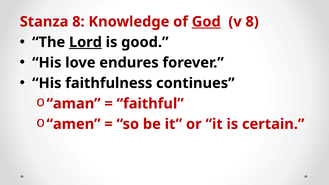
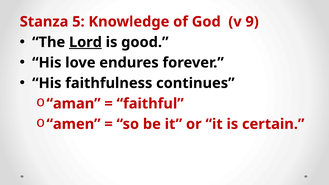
Stanza 8: 8 -> 5 (78, 22)
God underline: present -> none (206, 22)
v 8: 8 -> 9 (252, 22)
